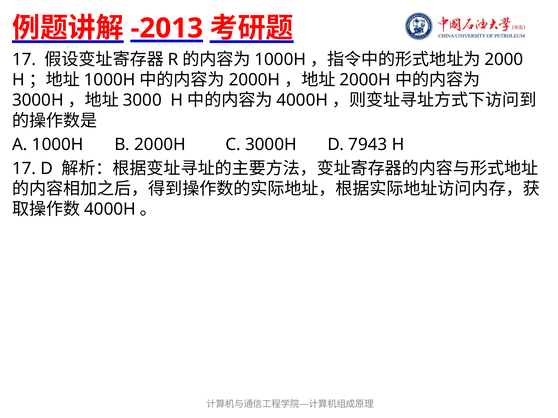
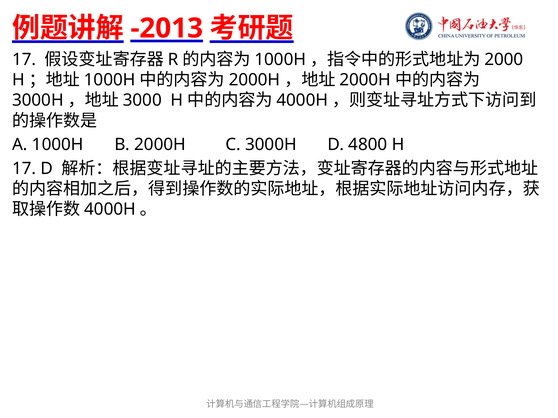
7943: 7943 -> 4800 (368, 145)
